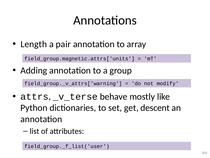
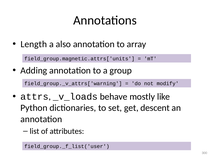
pair: pair -> also (63, 44)
_v_terse: _v_terse -> _v_loads (75, 96)
